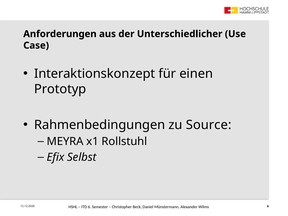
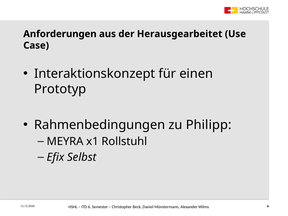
Unterschiedlicher: Unterschiedlicher -> Herausgearbeitet (180, 34)
Source: Source -> Philipp (209, 125)
